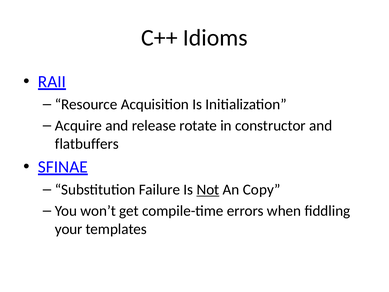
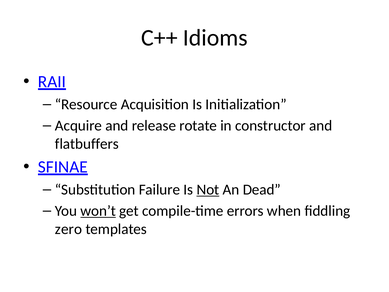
Copy: Copy -> Dead (262, 189)
won’t underline: none -> present (98, 211)
your: your -> zero (69, 229)
